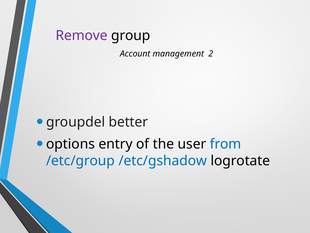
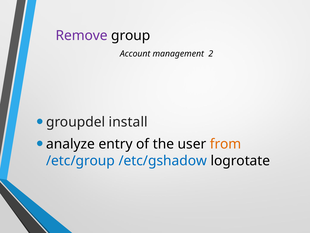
better: better -> install (128, 122)
options: options -> analyze (71, 144)
from colour: blue -> orange (226, 144)
